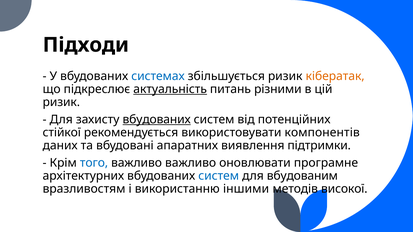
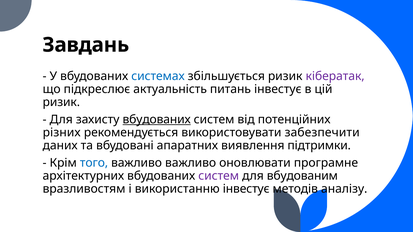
Підходи: Підходи -> Завдань (86, 45)
кібератак colour: orange -> purple (335, 76)
актуальність underline: present -> none (170, 89)
питань різними: різними -> інвестує (278, 89)
стійкої: стійкої -> різних (62, 133)
компонентів: компонентів -> забезпечити (322, 133)
систем colour: blue -> purple (219, 176)
використанню іншими: іншими -> інвестує (246, 189)
високої: високої -> аналізу (344, 189)
